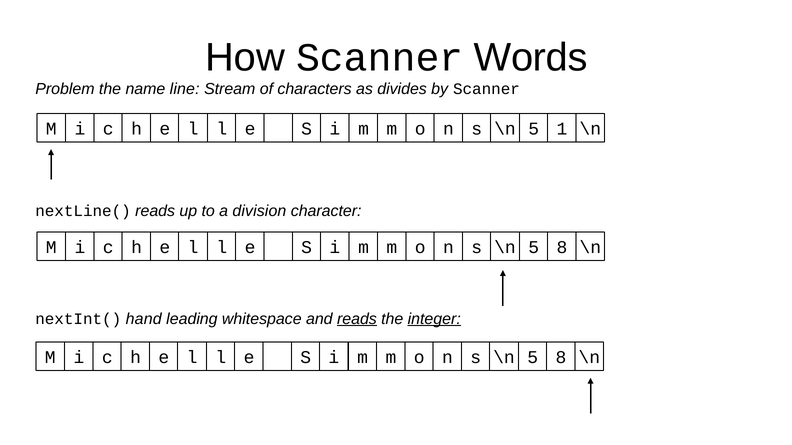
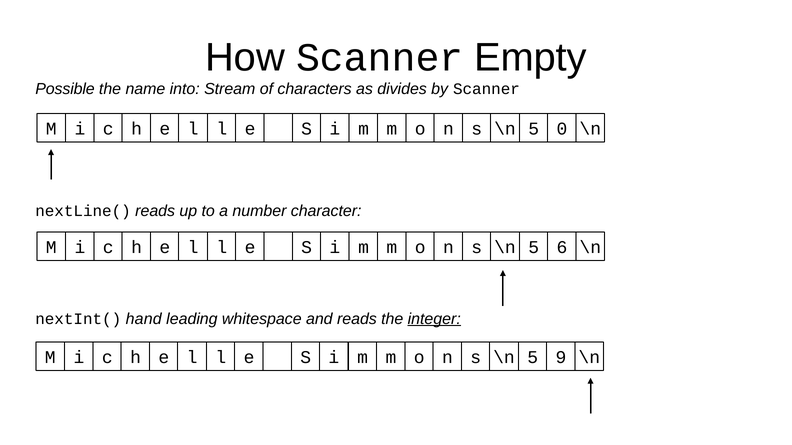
Words: Words -> Empty (531, 58)
Problem: Problem -> Possible (65, 89)
line: line -> into (185, 89)
1: 1 -> 0 (562, 129)
division: division -> number (259, 211)
8: 8 -> 6 (562, 248)
reads underline: present -> none (357, 319)
8: 8 -> 9 (561, 358)
